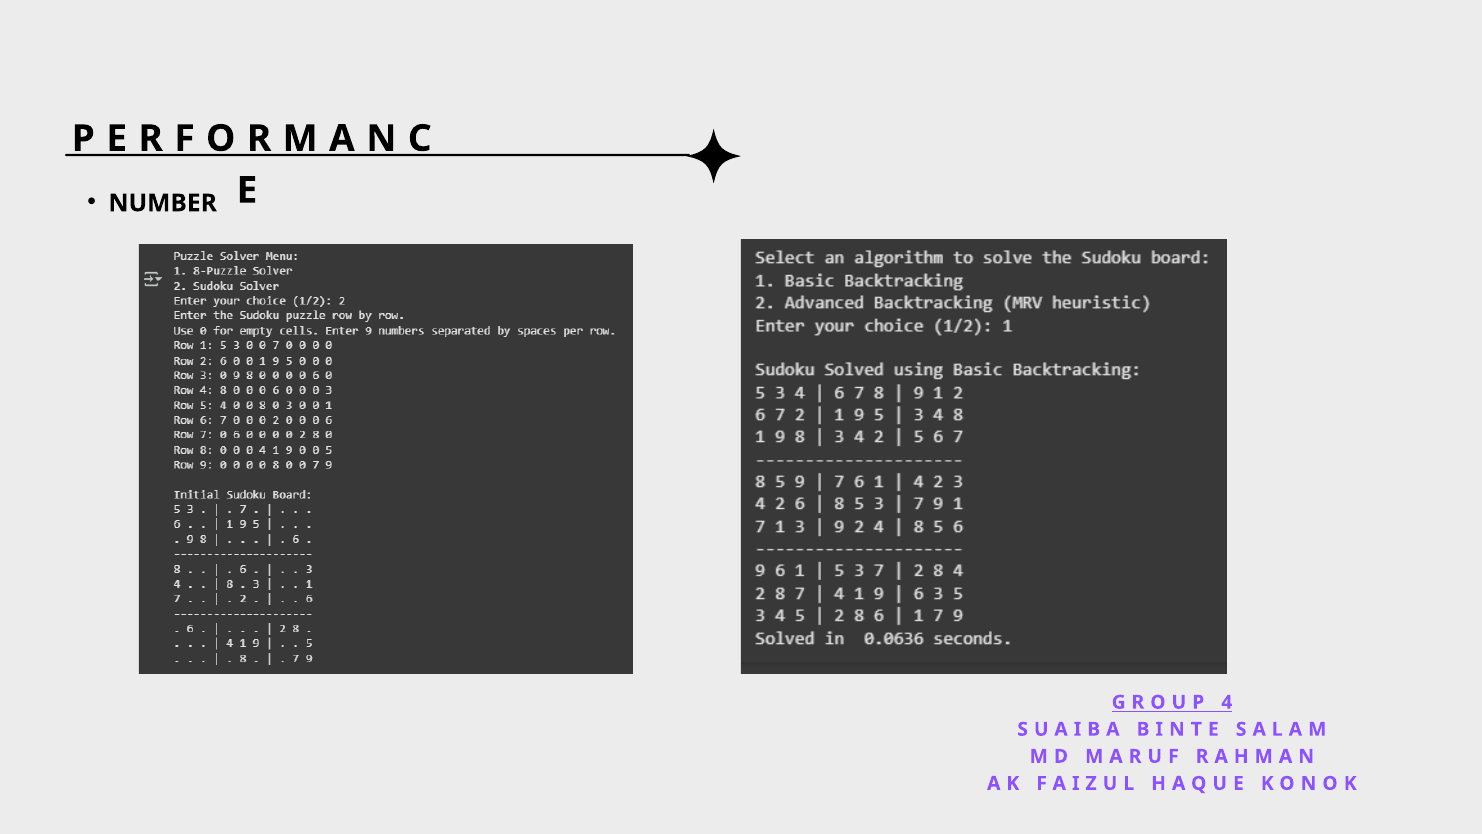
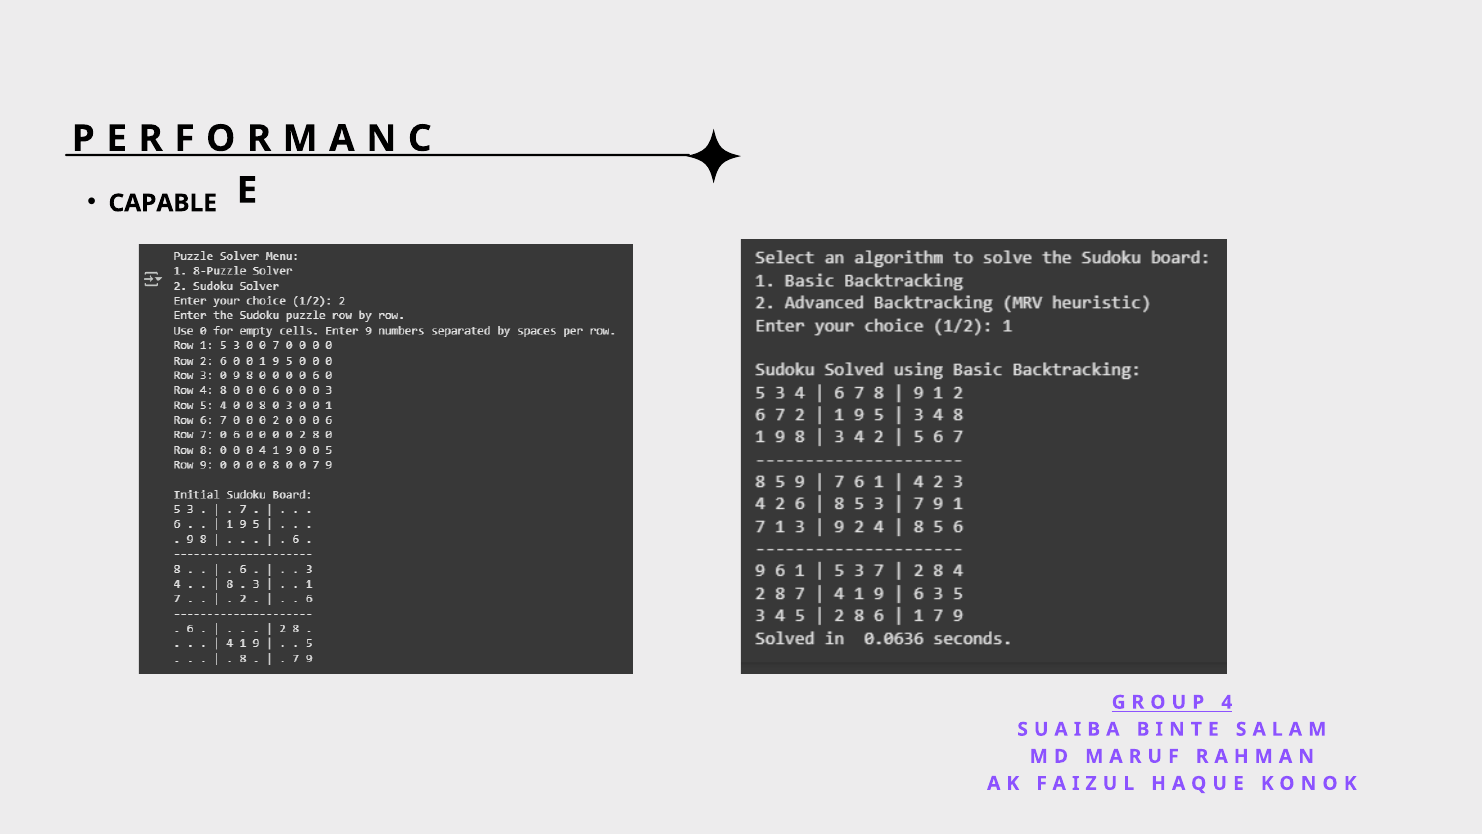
NUMBER: NUMBER -> CAPABLE (163, 203)
